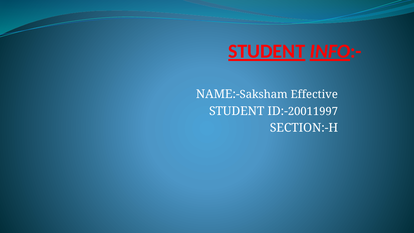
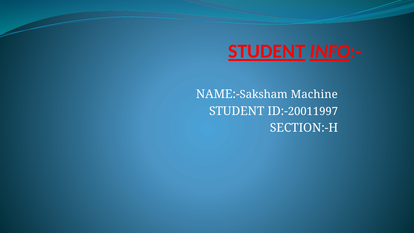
Effective: Effective -> Machine (314, 94)
